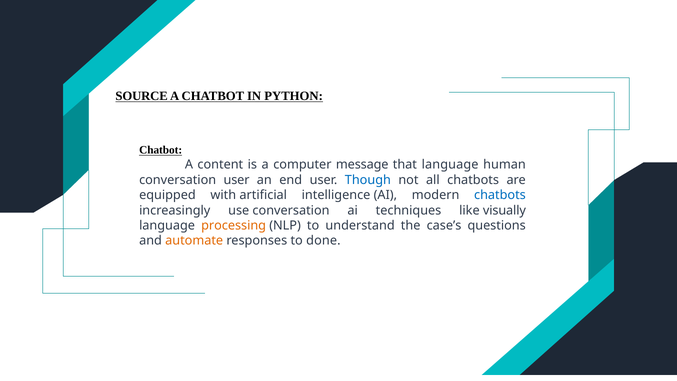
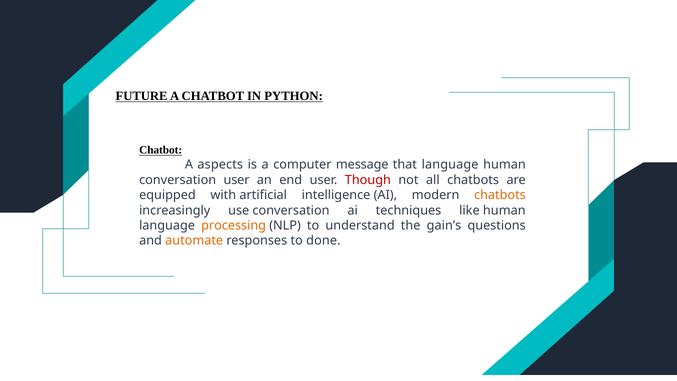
SOURCE: SOURCE -> FUTURE (142, 96)
content: content -> aspects (220, 165)
Though colour: blue -> red (368, 180)
chatbots colour: blue -> orange (500, 195)
like visually: visually -> human (504, 210)
case’s: case’s -> gain’s (444, 225)
